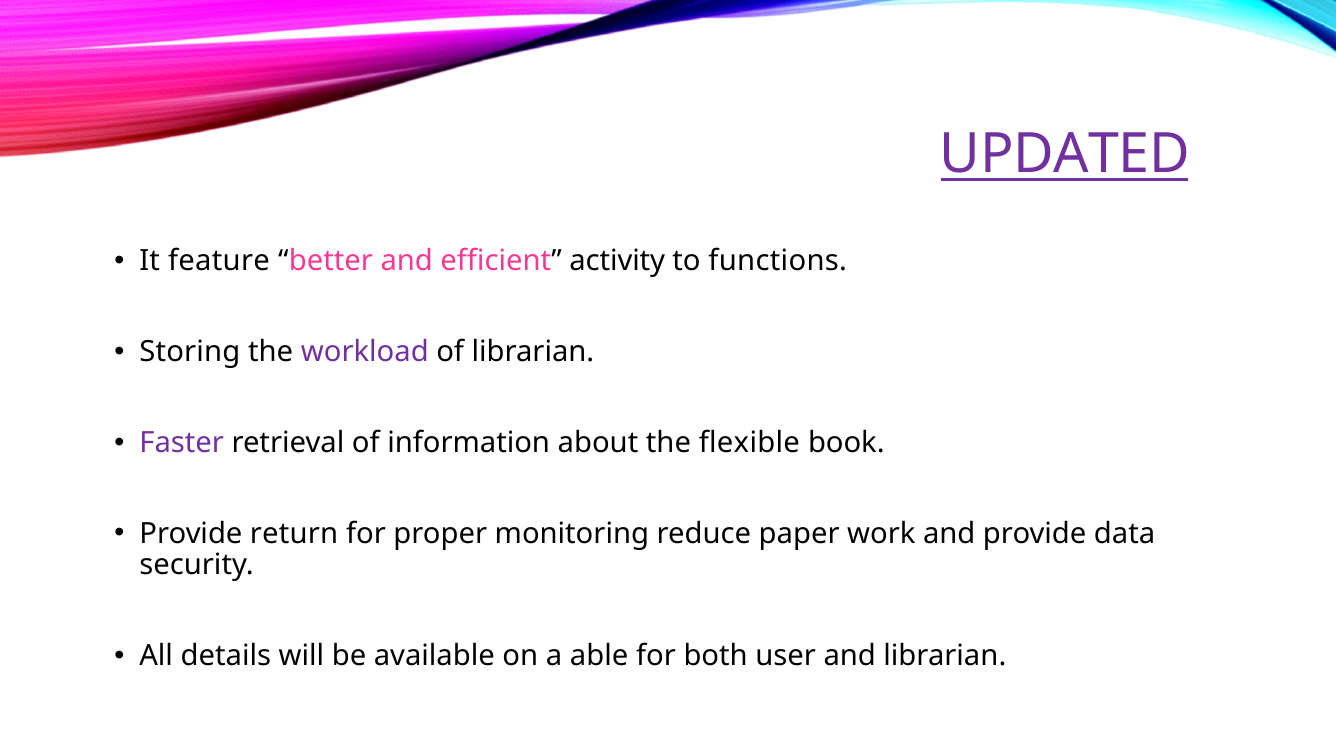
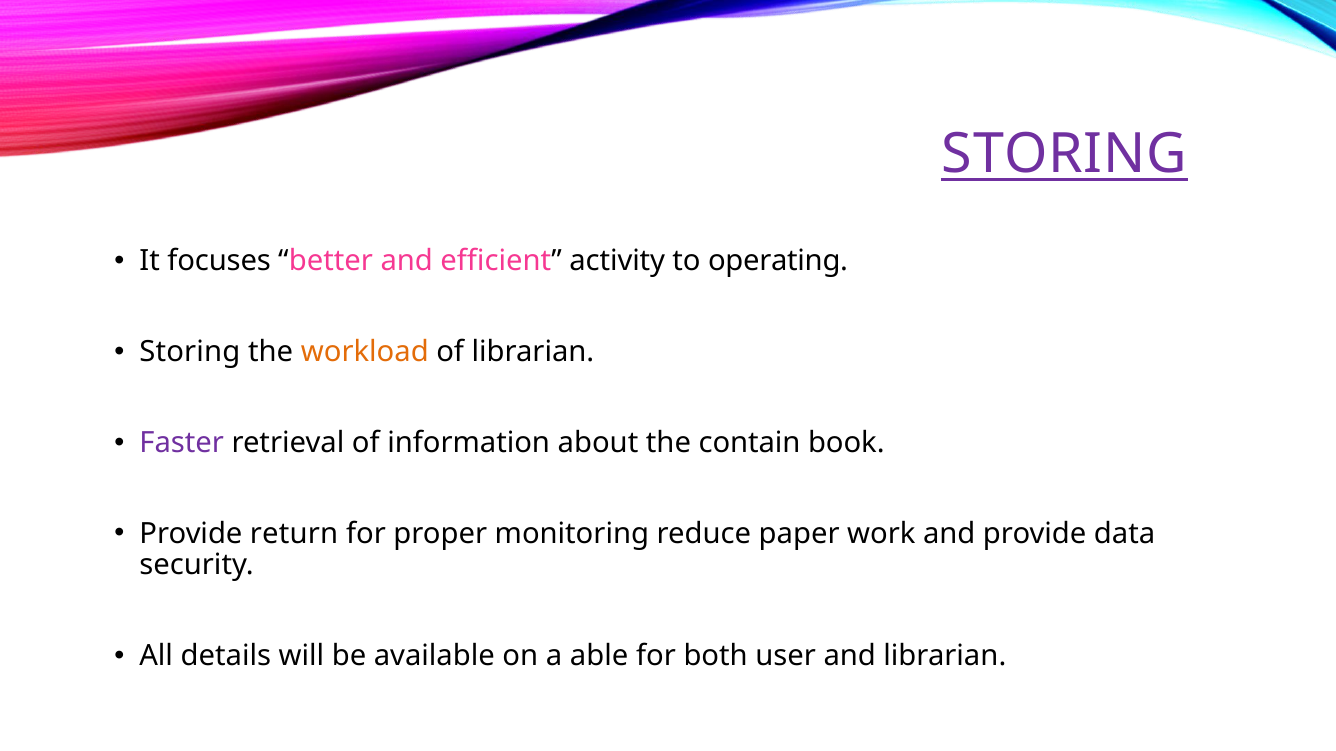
UPDATED: UPDATED -> STORING (1064, 154)
feature: feature -> focuses (219, 261)
functions: functions -> operating (778, 261)
workload colour: purple -> orange (365, 352)
flexible: flexible -> contain (750, 443)
